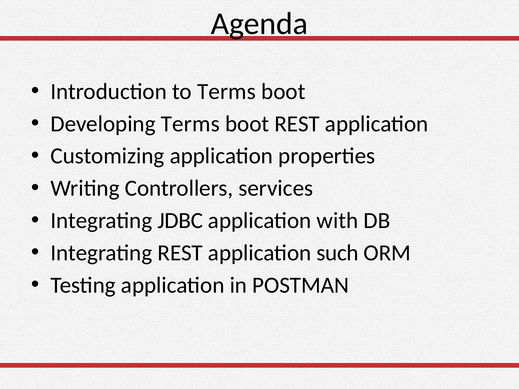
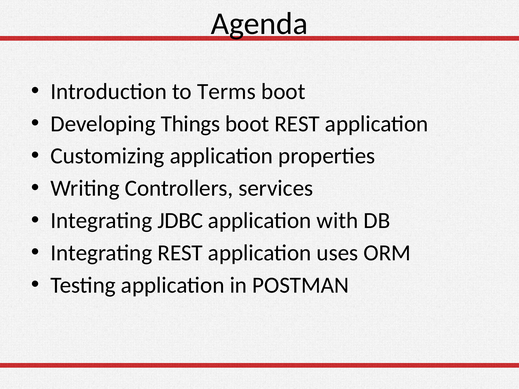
Developing Terms: Terms -> Things (190, 124)
such: such -> uses (337, 253)
